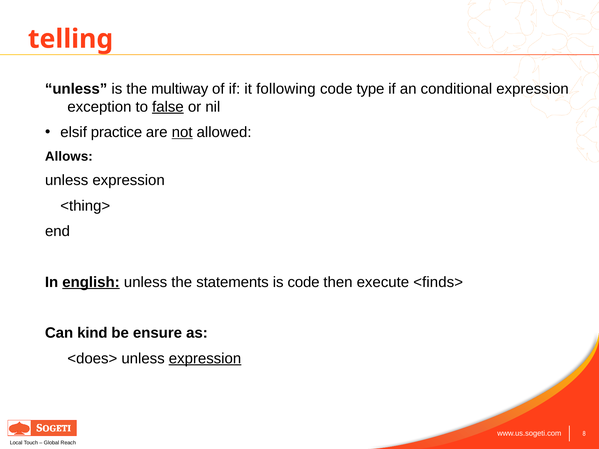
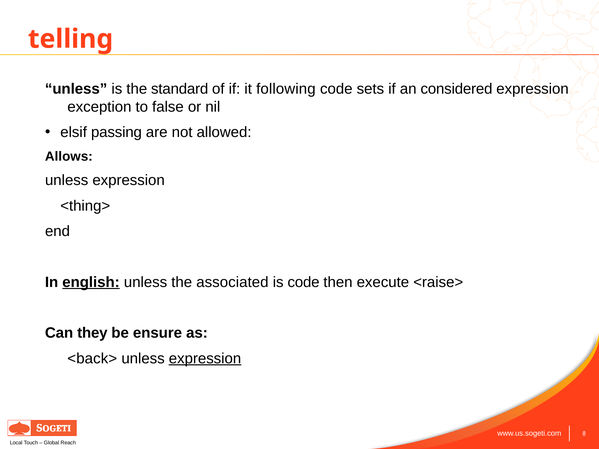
multiway: multiway -> standard (180, 89)
type: type -> sets (370, 89)
conditional: conditional -> considered (457, 89)
false underline: present -> none (168, 107)
practice: practice -> passing (116, 132)
not underline: present -> none (182, 132)
statements: statements -> associated (232, 282)
<finds>: <finds> -> <raise> (438, 282)
kind: kind -> they (92, 333)
<does>: <does> -> <back> (92, 359)
